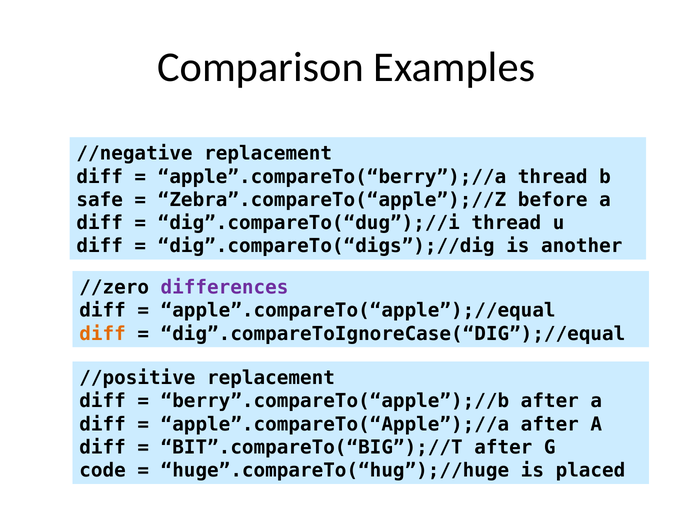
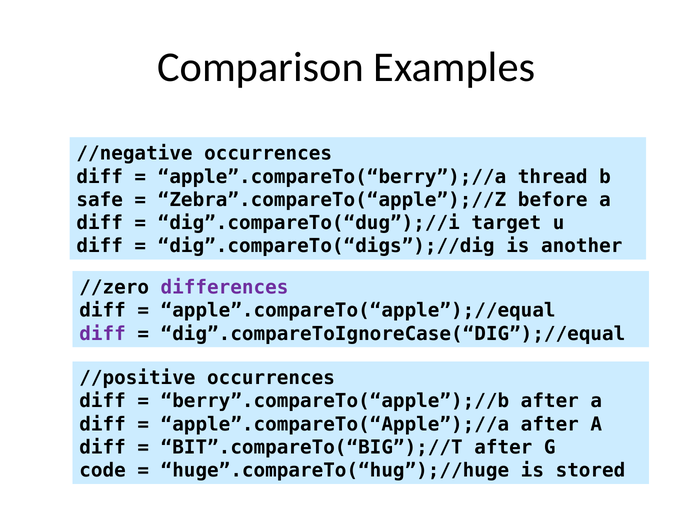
//negative replacement: replacement -> occurrences (268, 153)
dig”.compareTo(“dug”);//i thread: thread -> target (506, 223)
diff colour: orange -> purple (103, 333)
//positive replacement: replacement -> occurrences (271, 378)
placed: placed -> stored (590, 470)
